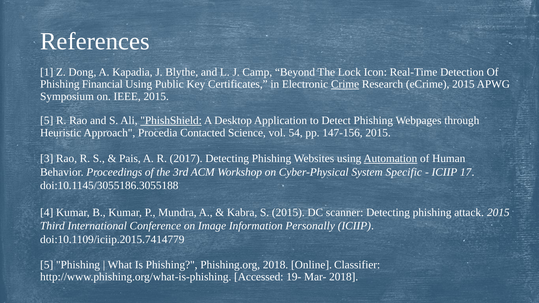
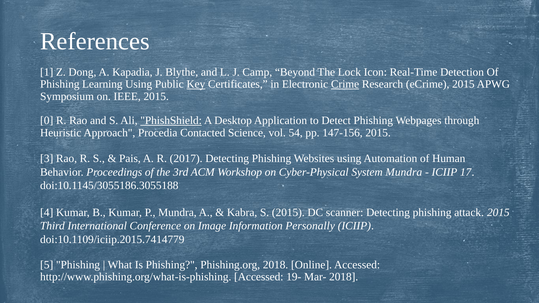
Financial: Financial -> Learning (102, 84)
Key underline: none -> present (196, 84)
5: 5 -> 0 (47, 121)
Automation underline: present -> none (390, 159)
System Specific: Specific -> Mundra (404, 172)
Online Classifier: Classifier -> Accessed (357, 265)
